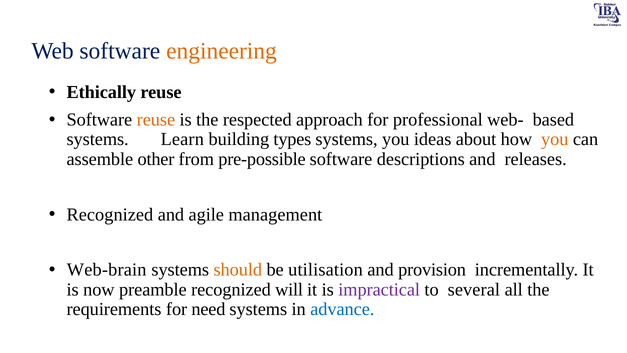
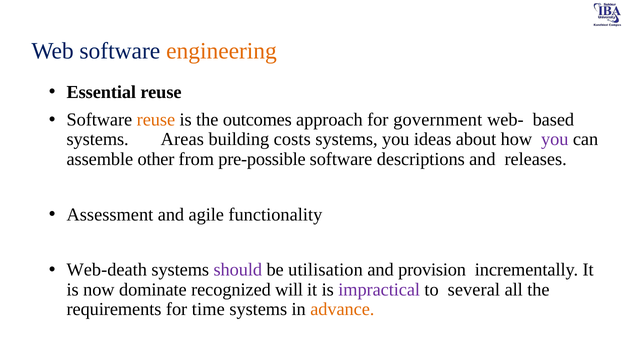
Ethically: Ethically -> Essential (101, 92)
respected: respected -> outcomes (257, 120)
professional: professional -> government (438, 120)
Learn: Learn -> Areas (182, 139)
types: types -> costs (292, 139)
you colour: orange -> purple (555, 139)
Recognized: Recognized -> Assessment (110, 214)
management: management -> functionality (275, 214)
Web-brain: Web-brain -> Web-death (107, 270)
should colour: orange -> purple (238, 270)
preamble: preamble -> dominate (153, 289)
need: need -> time (208, 309)
advance colour: blue -> orange (342, 309)
